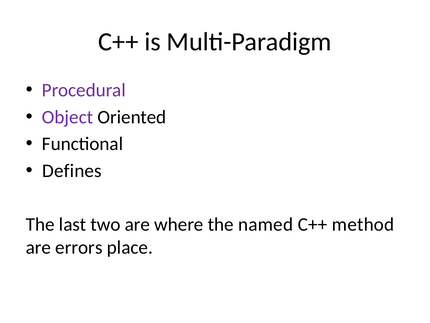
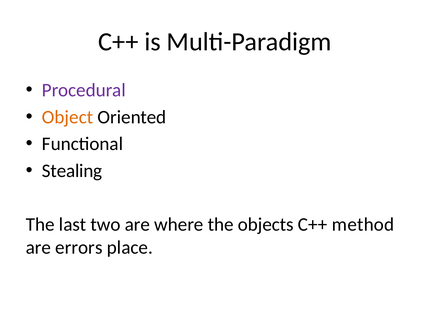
Object colour: purple -> orange (68, 117)
Defines: Defines -> Stealing (72, 171)
named: named -> objects (266, 224)
